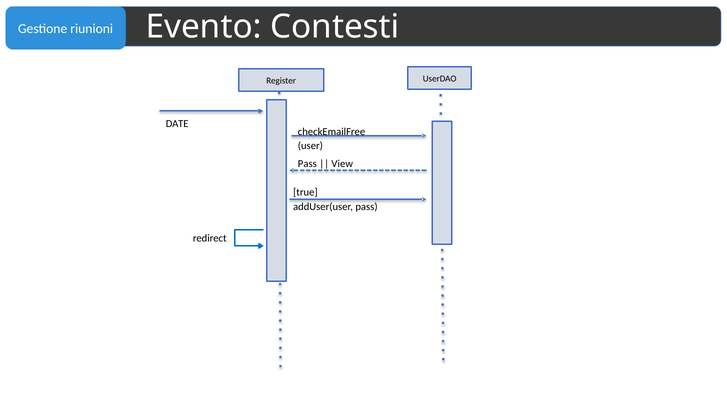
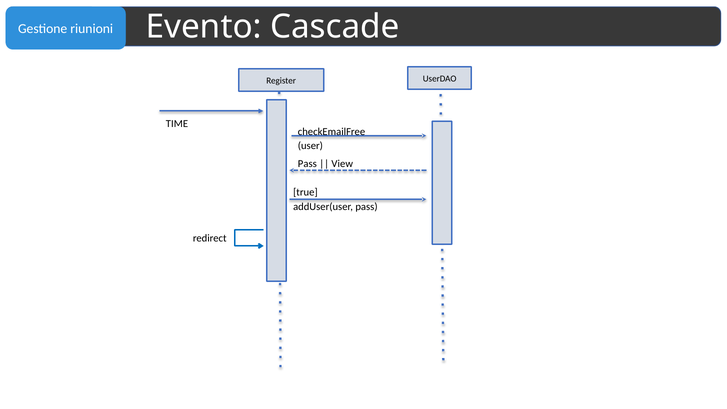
Contesti: Contesti -> Cascade (335, 27)
DATE: DATE -> TIME (177, 124)
